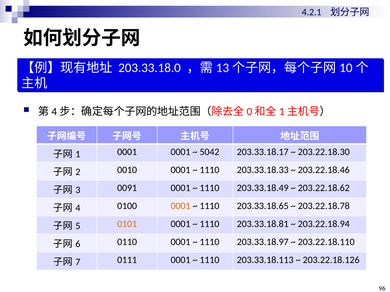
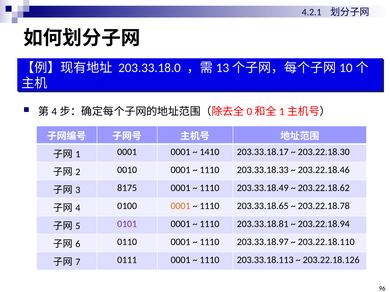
5042: 5042 -> 1410 (209, 152)
0091: 0091 -> 8175 (127, 188)
0101 colour: orange -> purple (127, 224)
